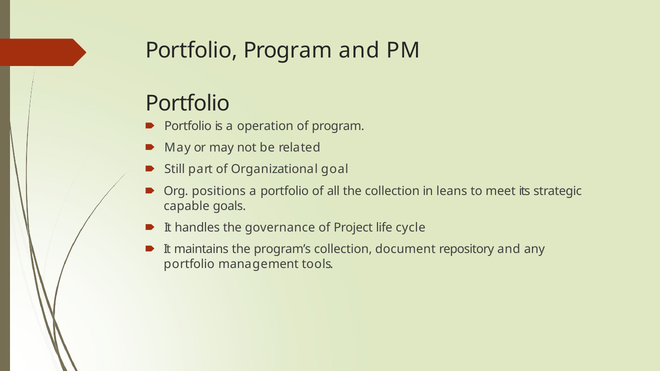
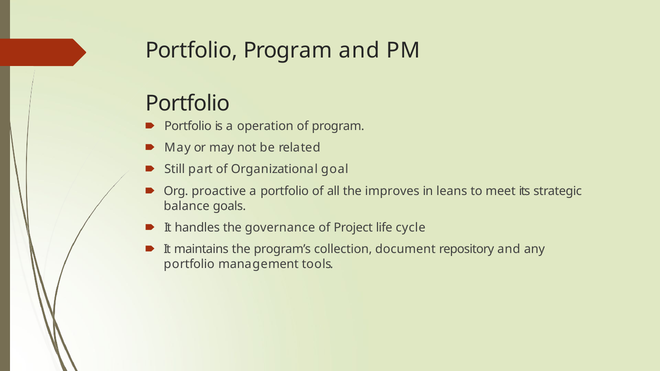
positions: positions -> proactive (219, 191)
the collection: collection -> improves (392, 191)
capable: capable -> balance (187, 206)
